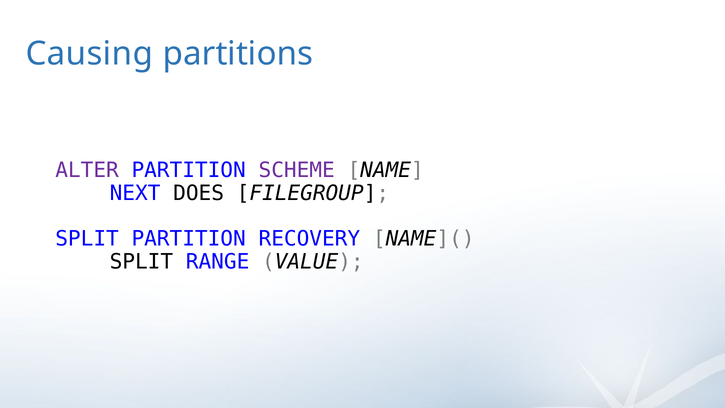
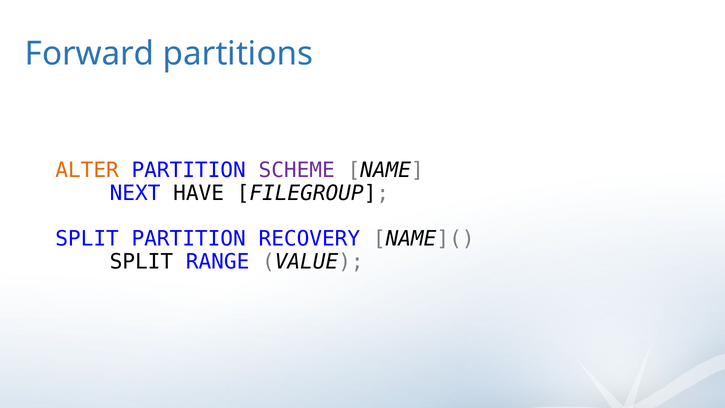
Causing: Causing -> Forward (90, 54)
ALTER colour: purple -> orange (87, 170)
DOES: DOES -> HAVE (199, 193)
